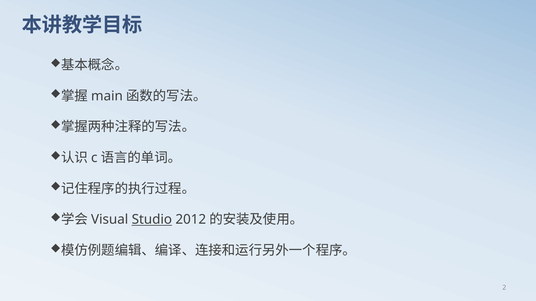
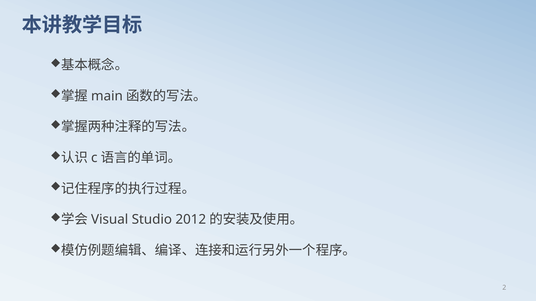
Studio underline: present -> none (152, 220)
